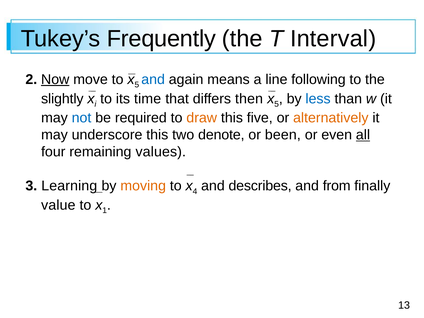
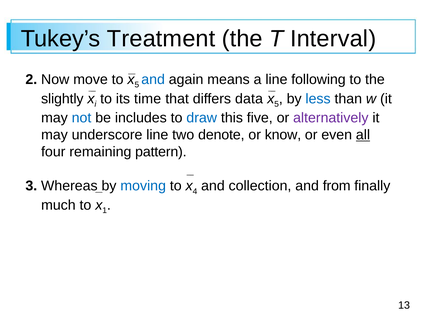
Frequently: Frequently -> Treatment (161, 39)
Now underline: present -> none (55, 79)
then: then -> data (249, 99)
required: required -> includes (141, 118)
draw colour: orange -> blue (202, 118)
alternatively colour: orange -> purple (331, 118)
underscore this: this -> line (157, 135)
been: been -> know (283, 135)
values: values -> pattern (161, 152)
Learning: Learning -> Whereas (69, 186)
moving colour: orange -> blue (143, 186)
describes: describes -> collection (260, 186)
value: value -> much (58, 205)
